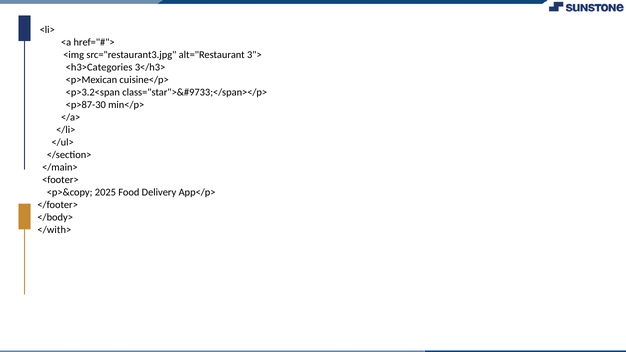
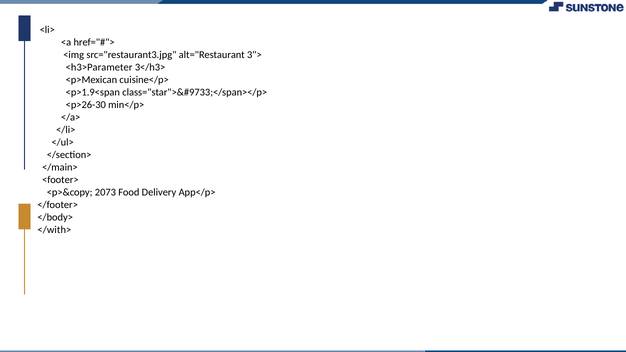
<h3>Categories: <h3>Categories -> <h3>Parameter (99, 67)
<p>3.2<span: <p>3.2<span -> <p>1.9<span (93, 92)
<p>87-30: <p>87-30 -> <p>26-30 (86, 105)
2025: 2025 -> 2073 (105, 192)
